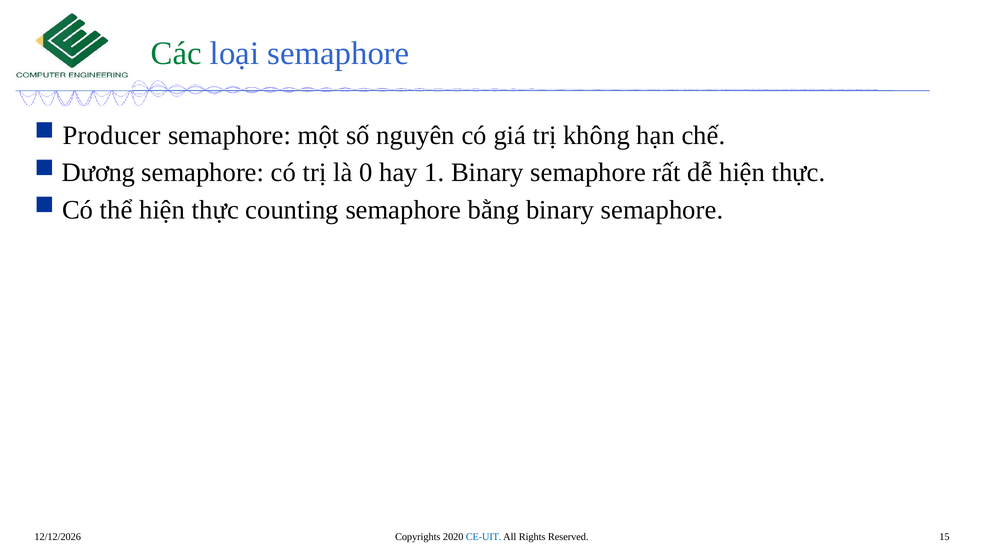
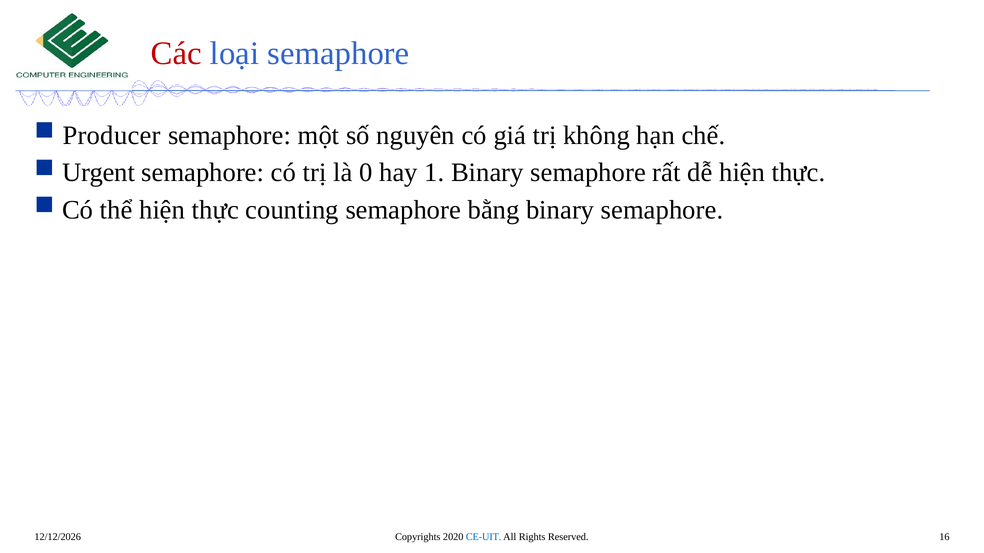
Các colour: green -> red (176, 53)
Dương: Dương -> Urgent (99, 173)
15: 15 -> 16 (944, 537)
